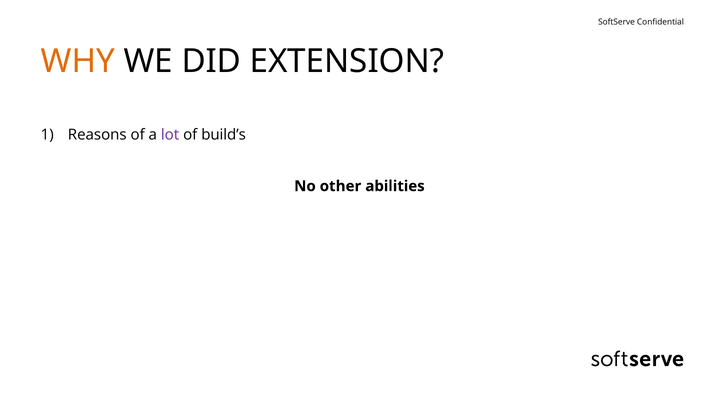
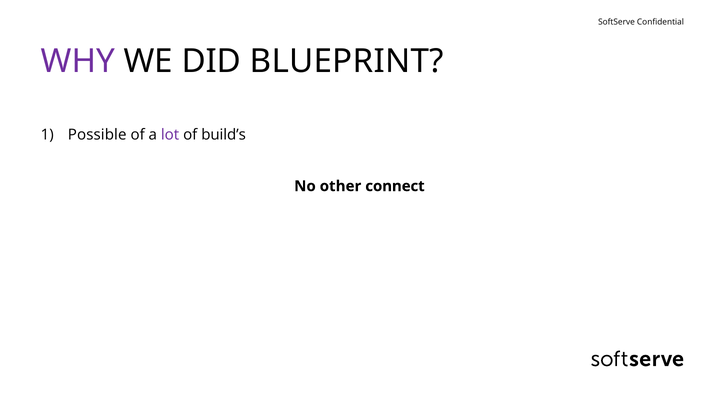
WHY colour: orange -> purple (78, 61)
EXTENSION: EXTENSION -> BLUEPRINT (347, 61)
Reasons: Reasons -> Possible (97, 135)
abilities: abilities -> connect (395, 186)
